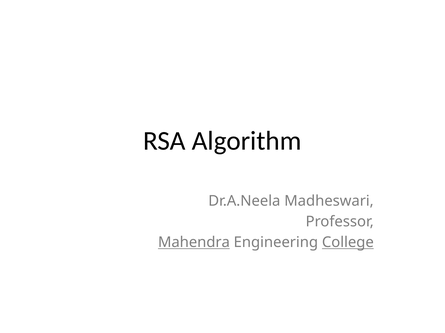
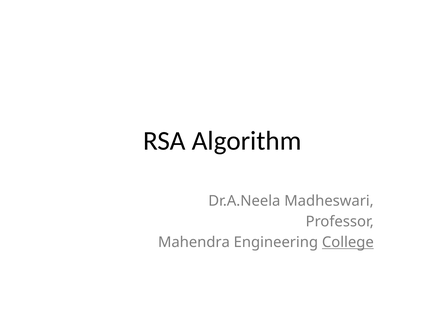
Mahendra underline: present -> none (194, 243)
